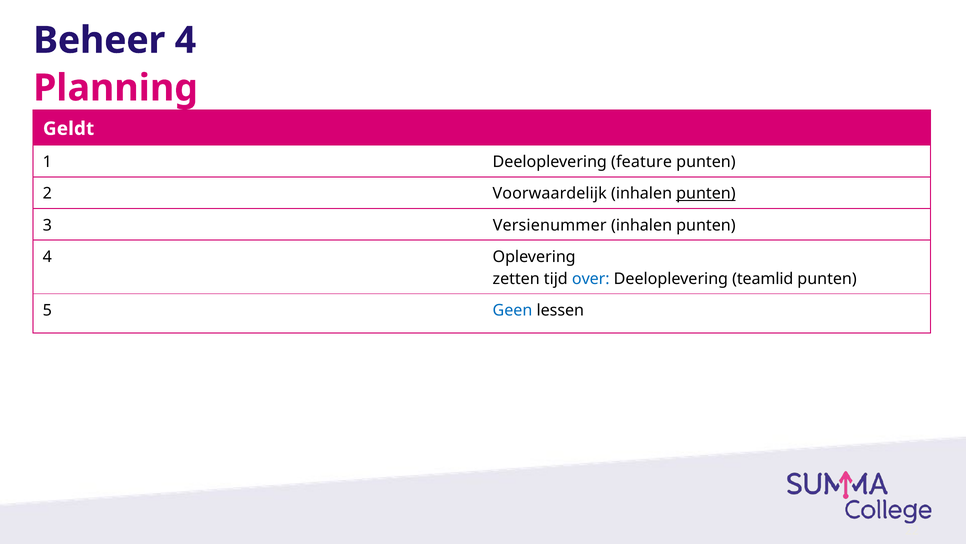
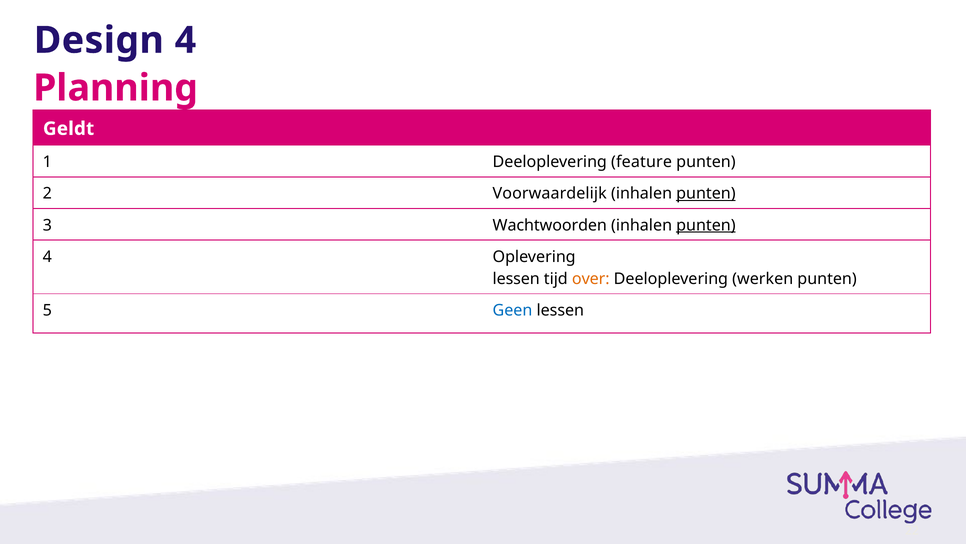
Beheer: Beheer -> Design (99, 40)
Versienummer: Versienummer -> Wachtwoorden (550, 225)
punten underline: none -> present (706, 225)
zetten: zetten -> lessen (516, 279)
over colour: blue -> orange (591, 279)
teamlid: teamlid -> werken (763, 279)
